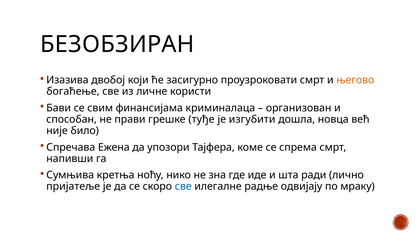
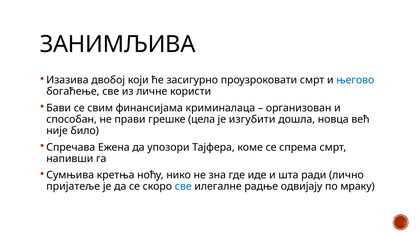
БЕЗОБЗИРАН: БЕЗОБЗИРАН -> ЗАНИМЉИВА (118, 44)
његово colour: orange -> blue (355, 80)
туђе: туђе -> цела (202, 120)
